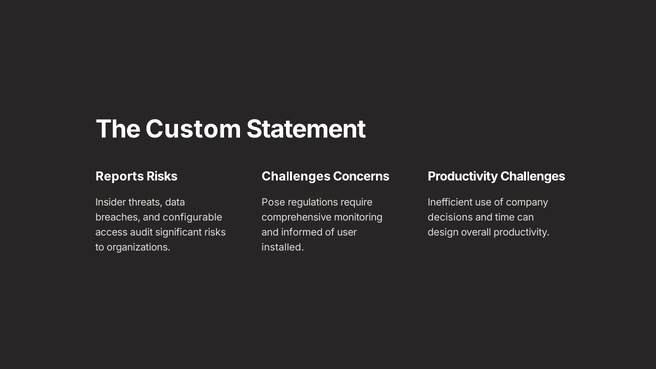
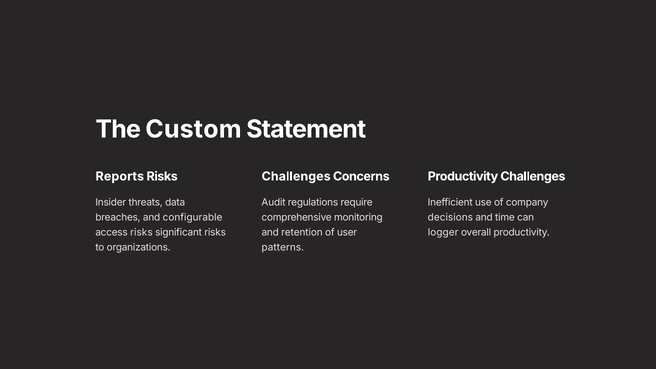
Pose: Pose -> Audit (274, 203)
access audit: audit -> risks (141, 233)
informed: informed -> retention (302, 233)
design: design -> logger (443, 233)
installed: installed -> patterns (283, 247)
